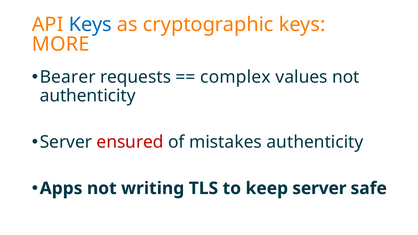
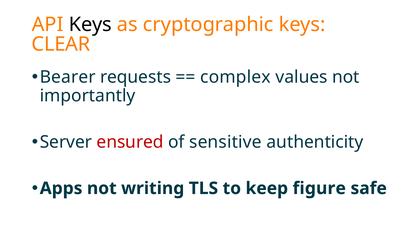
Keys colour: blue -> black (90, 25)
MORE: MORE -> CLEAR (61, 44)
authenticity: authenticity -> importantly (88, 96)
mistakes: mistakes -> sensitive (225, 142)
keep server: server -> figure (319, 188)
